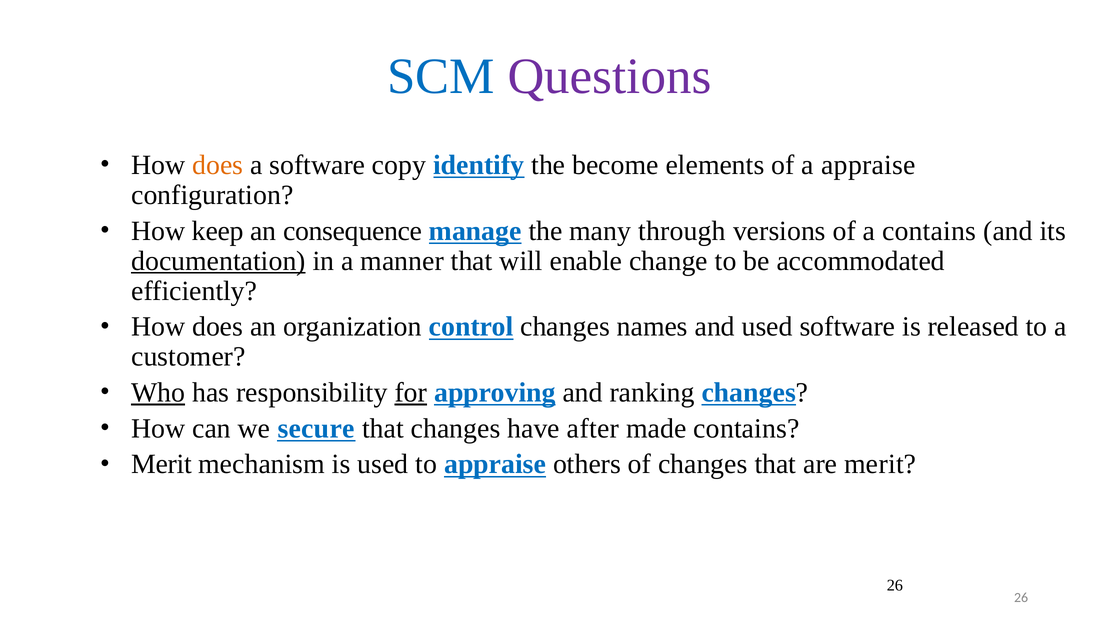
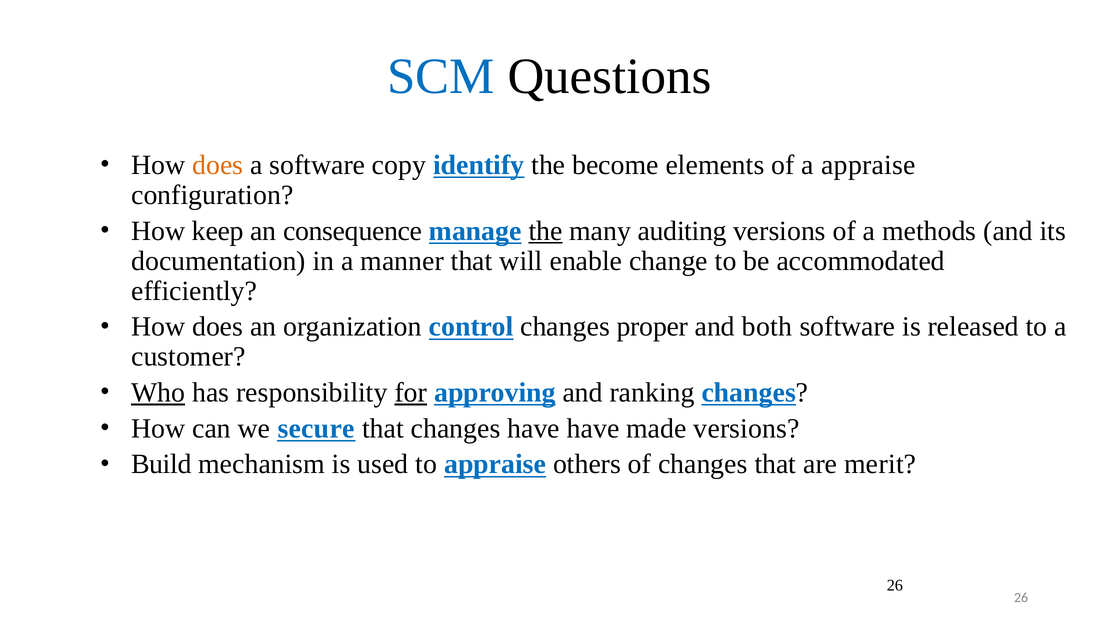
Questions colour: purple -> black (609, 77)
the underline: none -> present (546, 231)
through: through -> auditing (682, 231)
a contains: contains -> methods (929, 231)
documentation underline: present -> none (218, 261)
names: names -> proper (652, 327)
and used: used -> both (767, 327)
have after: after -> have (593, 428)
made contains: contains -> versions (747, 428)
Merit: Merit -> Build (161, 464)
